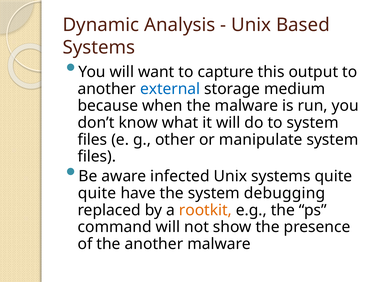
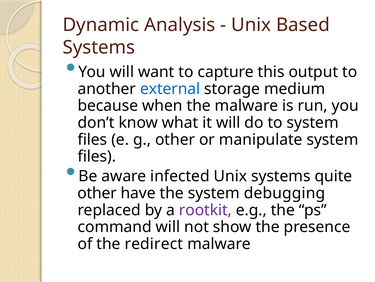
quite: quite -> other (97, 193)
rootkit colour: orange -> purple (205, 210)
the another: another -> redirect (154, 243)
